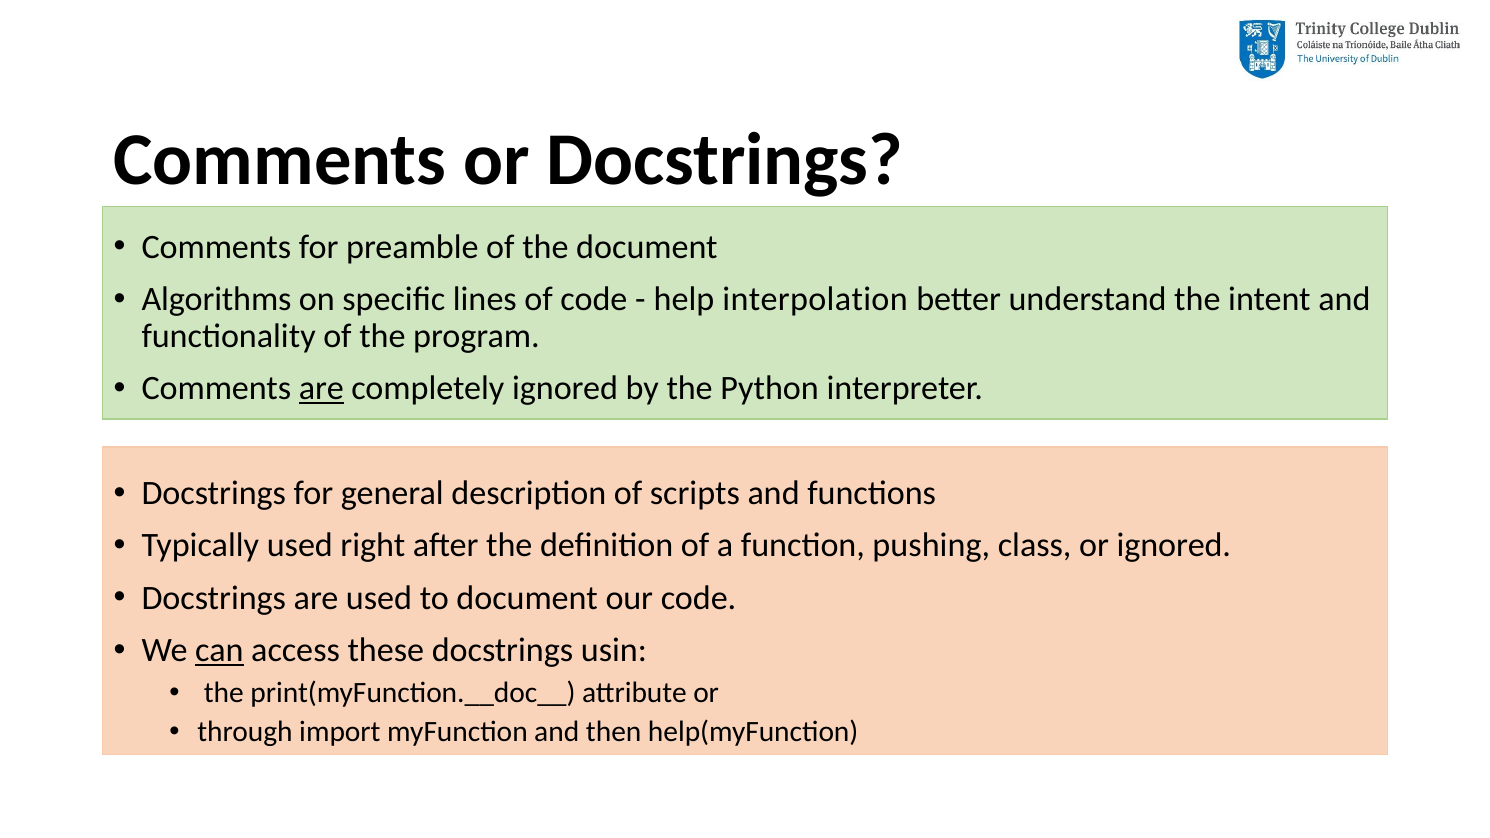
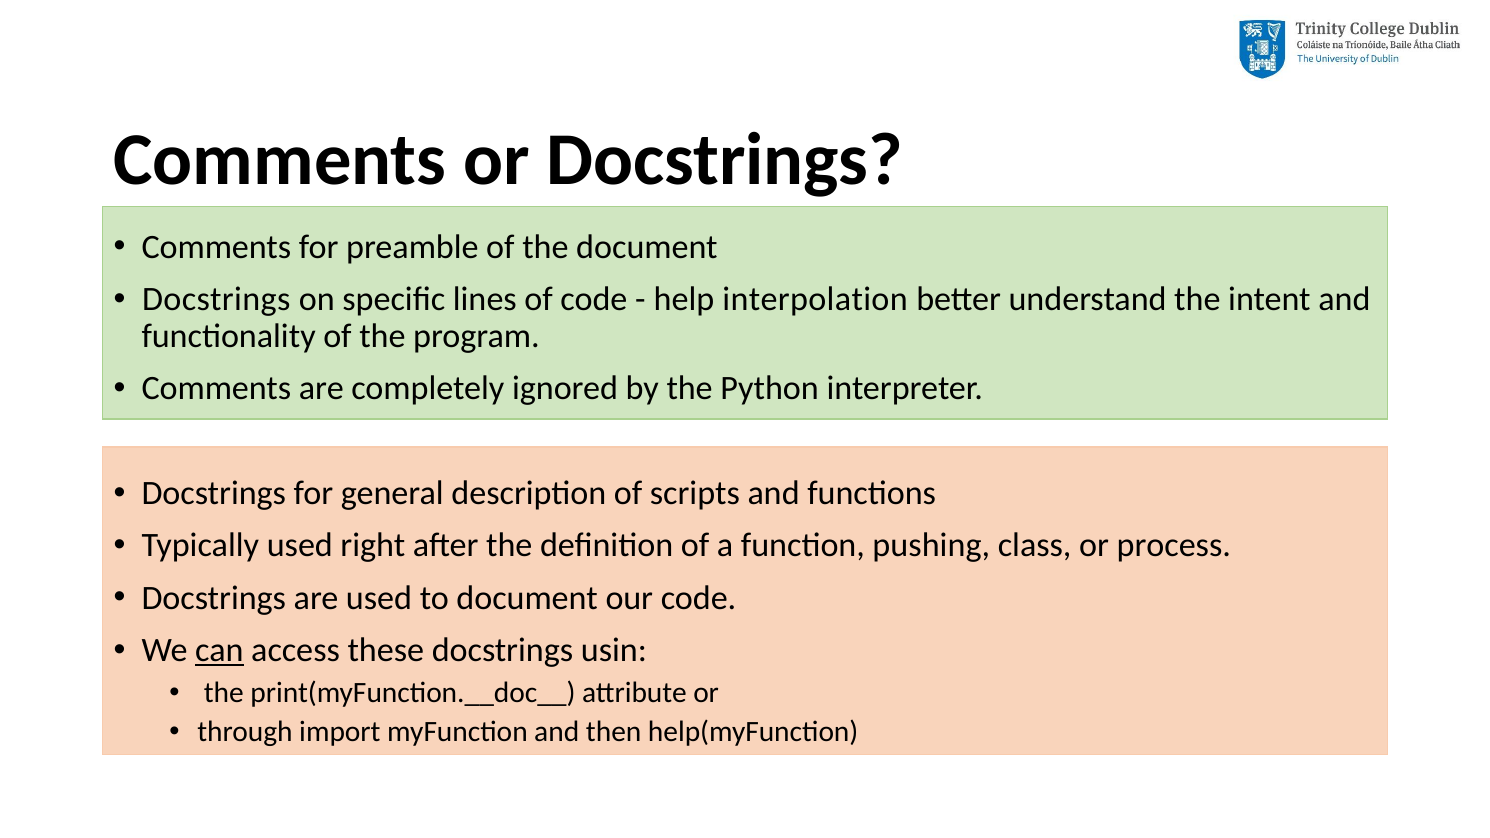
Algorithms: Algorithms -> Docstrings (216, 299)
are underline: present -> none (321, 389)
or ignored: ignored -> process (1174, 546)
